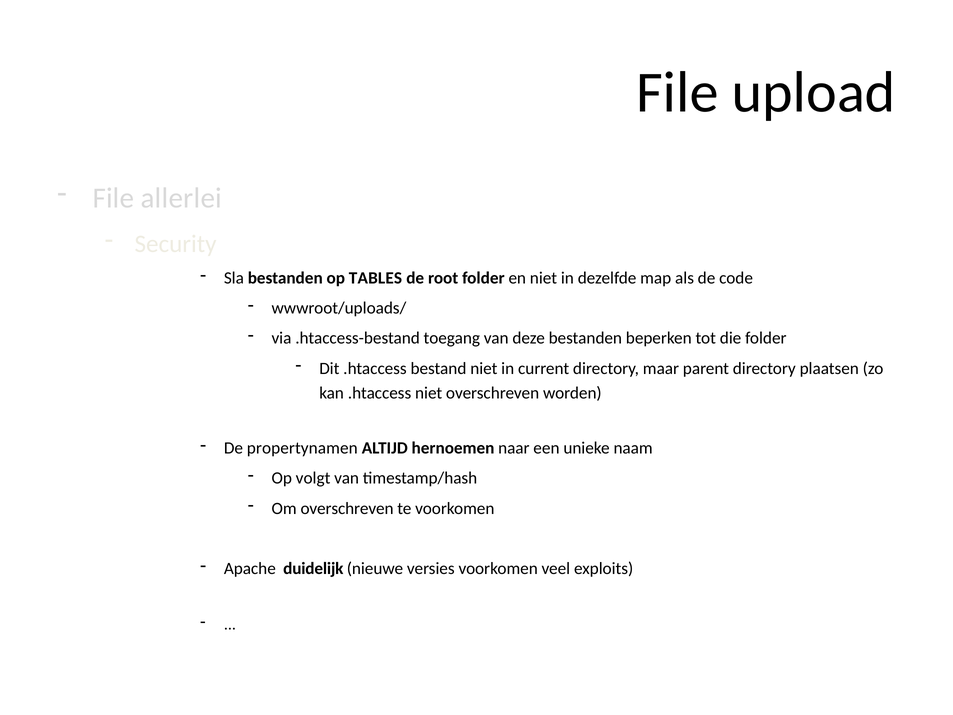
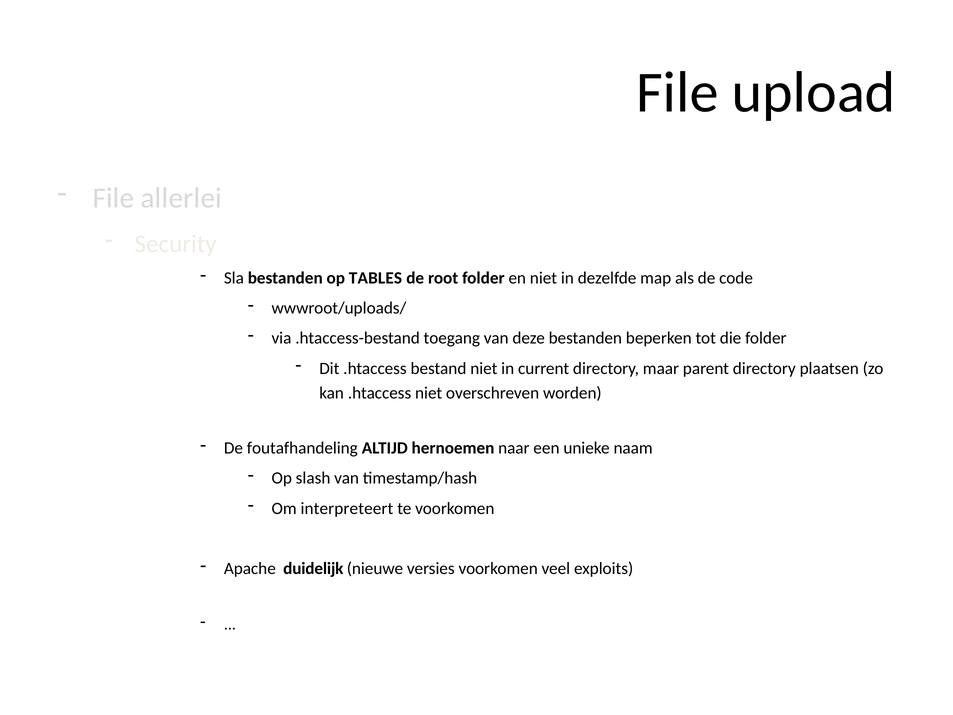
propertynamen: propertynamen -> foutafhandeling (302, 448)
volgt: volgt -> slash (313, 478)
Om overschreven: overschreven -> interpreteert (347, 508)
